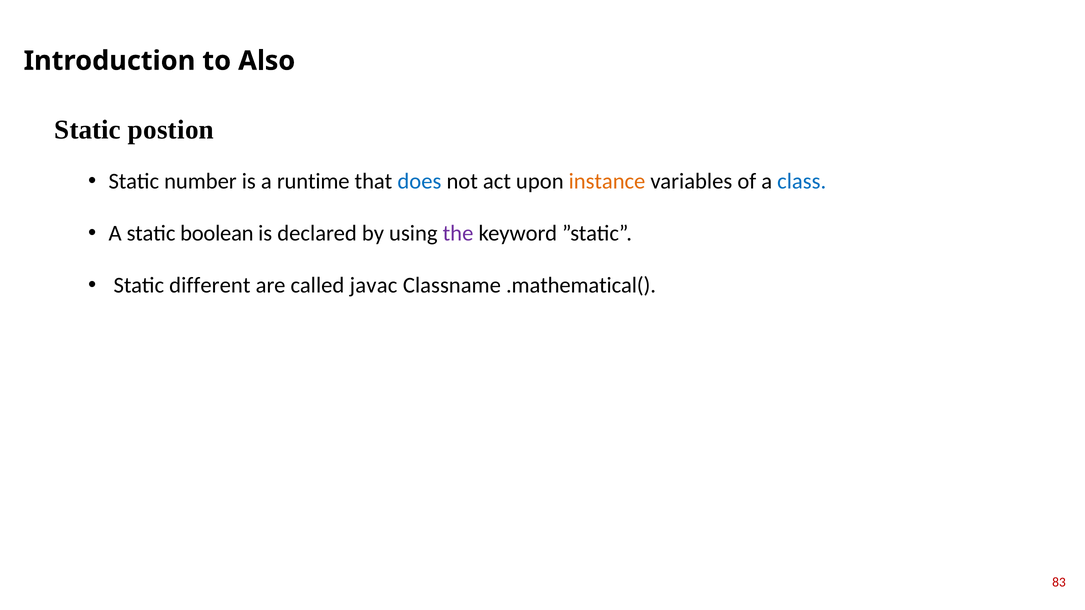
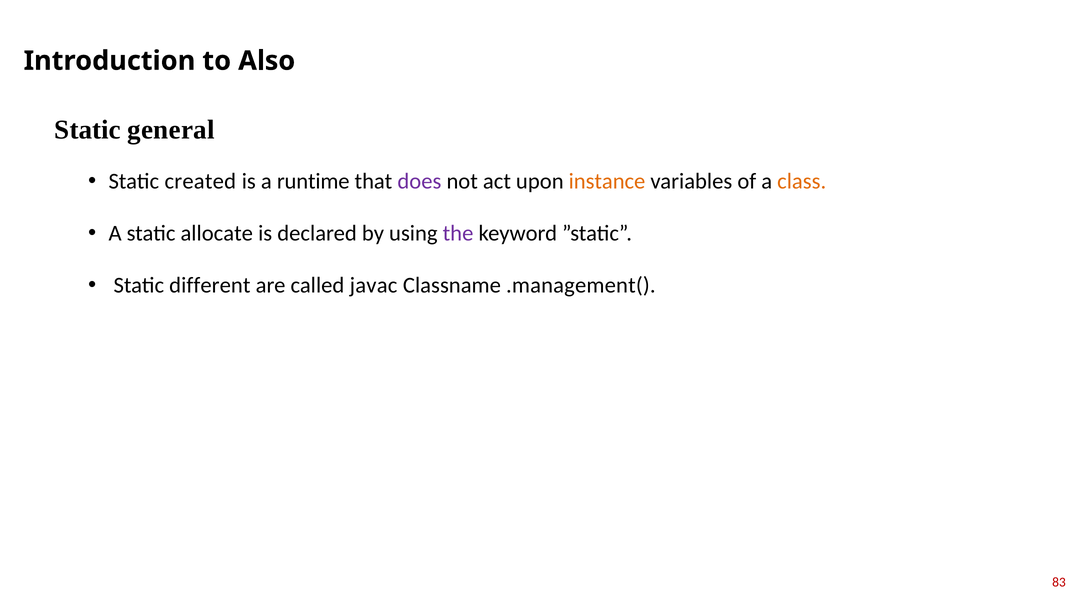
postion: postion -> general (171, 130)
number: number -> created (200, 181)
does colour: blue -> purple (419, 181)
class colour: blue -> orange (802, 181)
boolean: boolean -> allocate (217, 234)
.mathematical(: .mathematical( -> .management( (581, 286)
